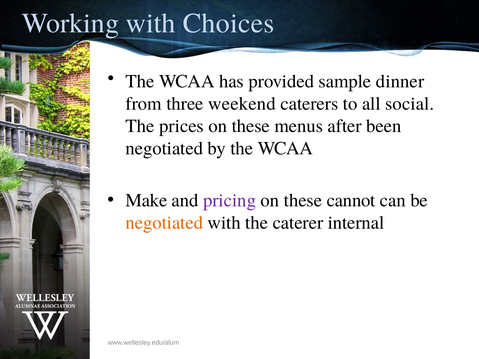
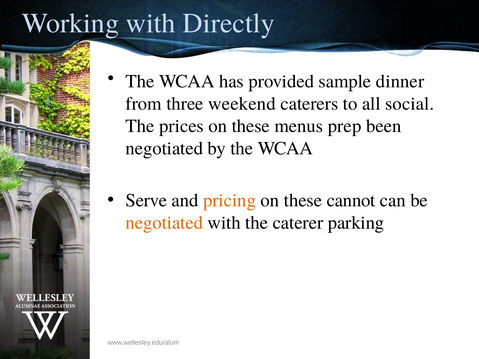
Choices: Choices -> Directly (229, 23)
after: after -> prep (345, 126)
Make: Make -> Serve (146, 201)
pricing colour: purple -> orange (229, 201)
internal: internal -> parking (356, 223)
